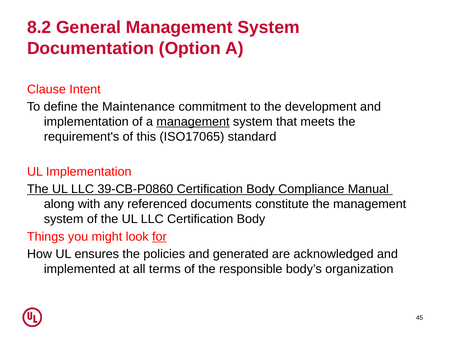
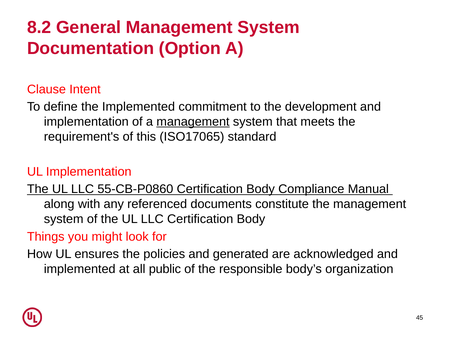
the Maintenance: Maintenance -> Implemented (139, 107)
39-CB-P0860: 39-CB-P0860 -> 55-CB-P0860 (135, 189)
for underline: present -> none (159, 237)
terms: terms -> public (165, 269)
